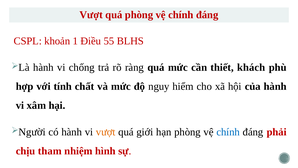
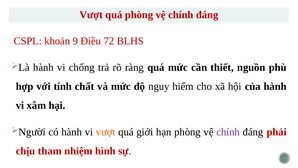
1: 1 -> 9 (75, 41)
55: 55 -> 72 (109, 41)
khách: khách -> nguồn (251, 67)
chính colour: blue -> purple (228, 132)
